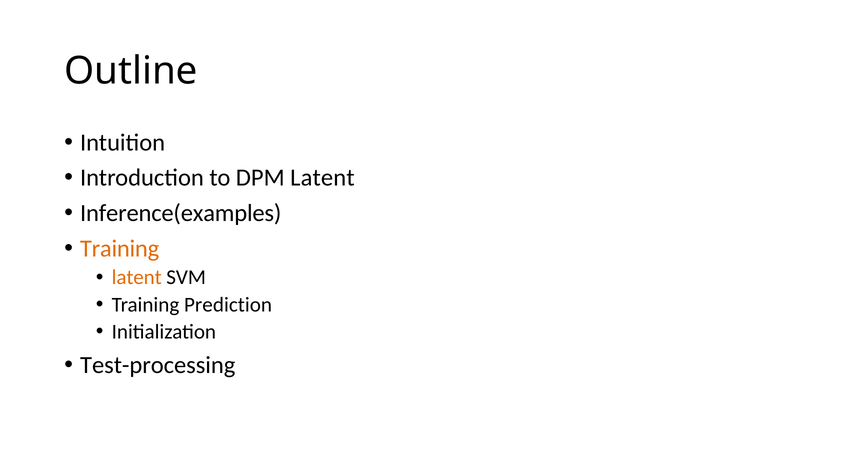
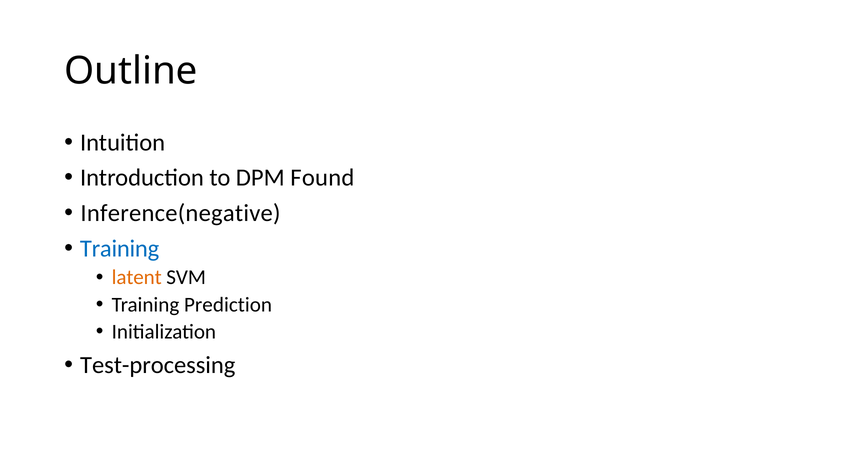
DPM Latent: Latent -> Found (322, 178)
Inference(examples: Inference(examples -> Inference(negative (181, 213)
Training colour: orange -> blue (120, 249)
